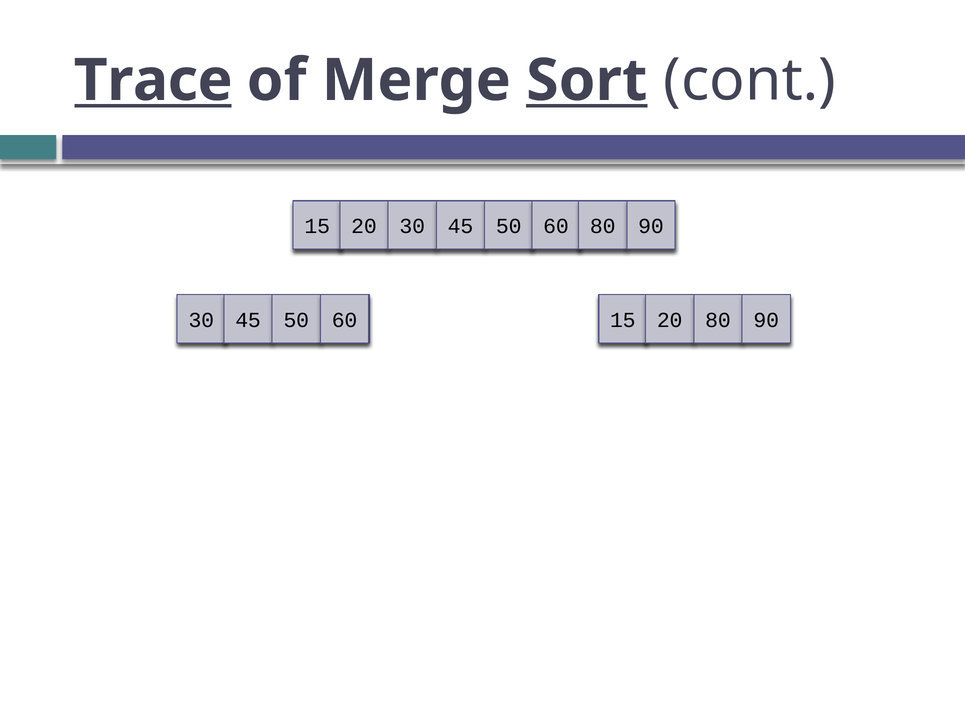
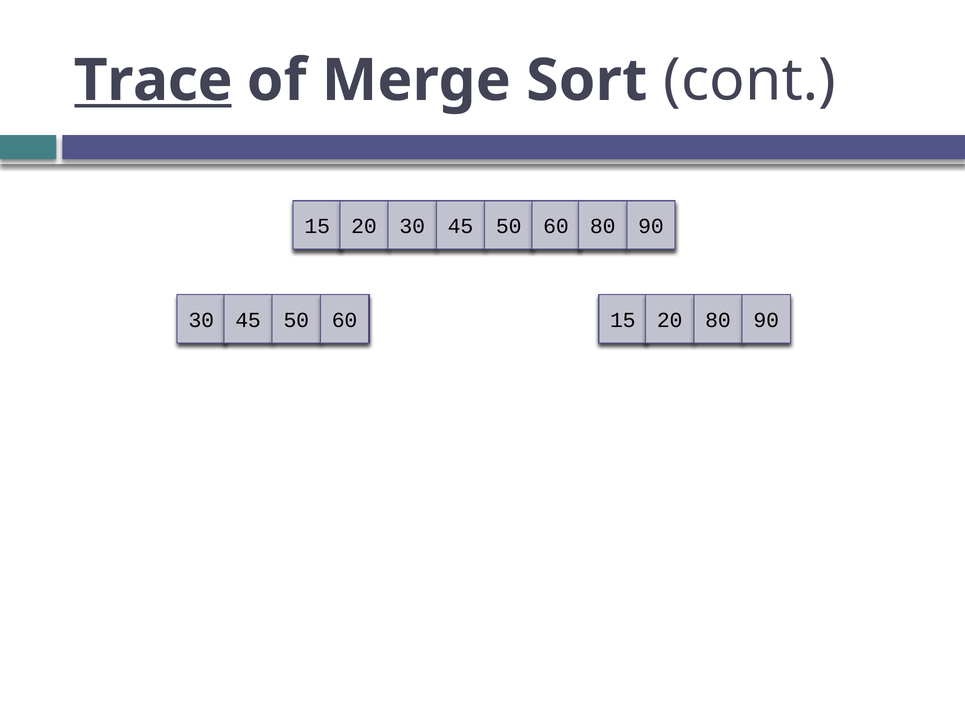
Sort underline: present -> none (587, 80)
